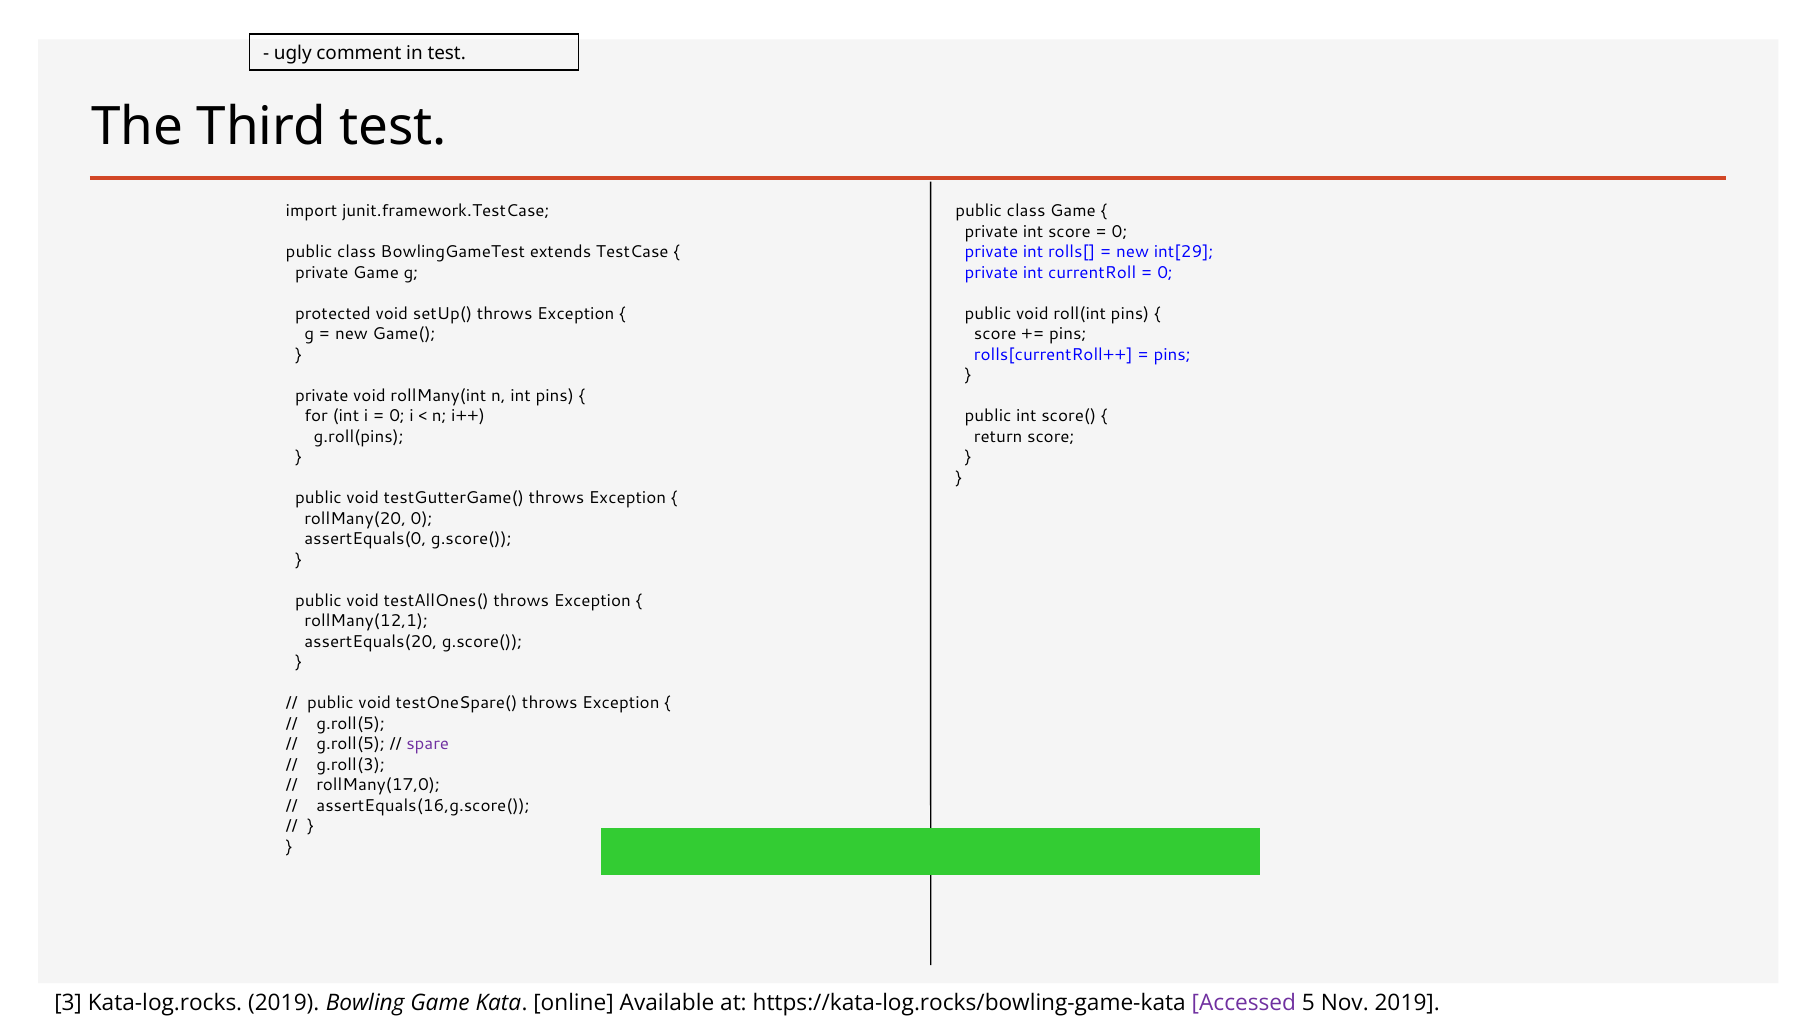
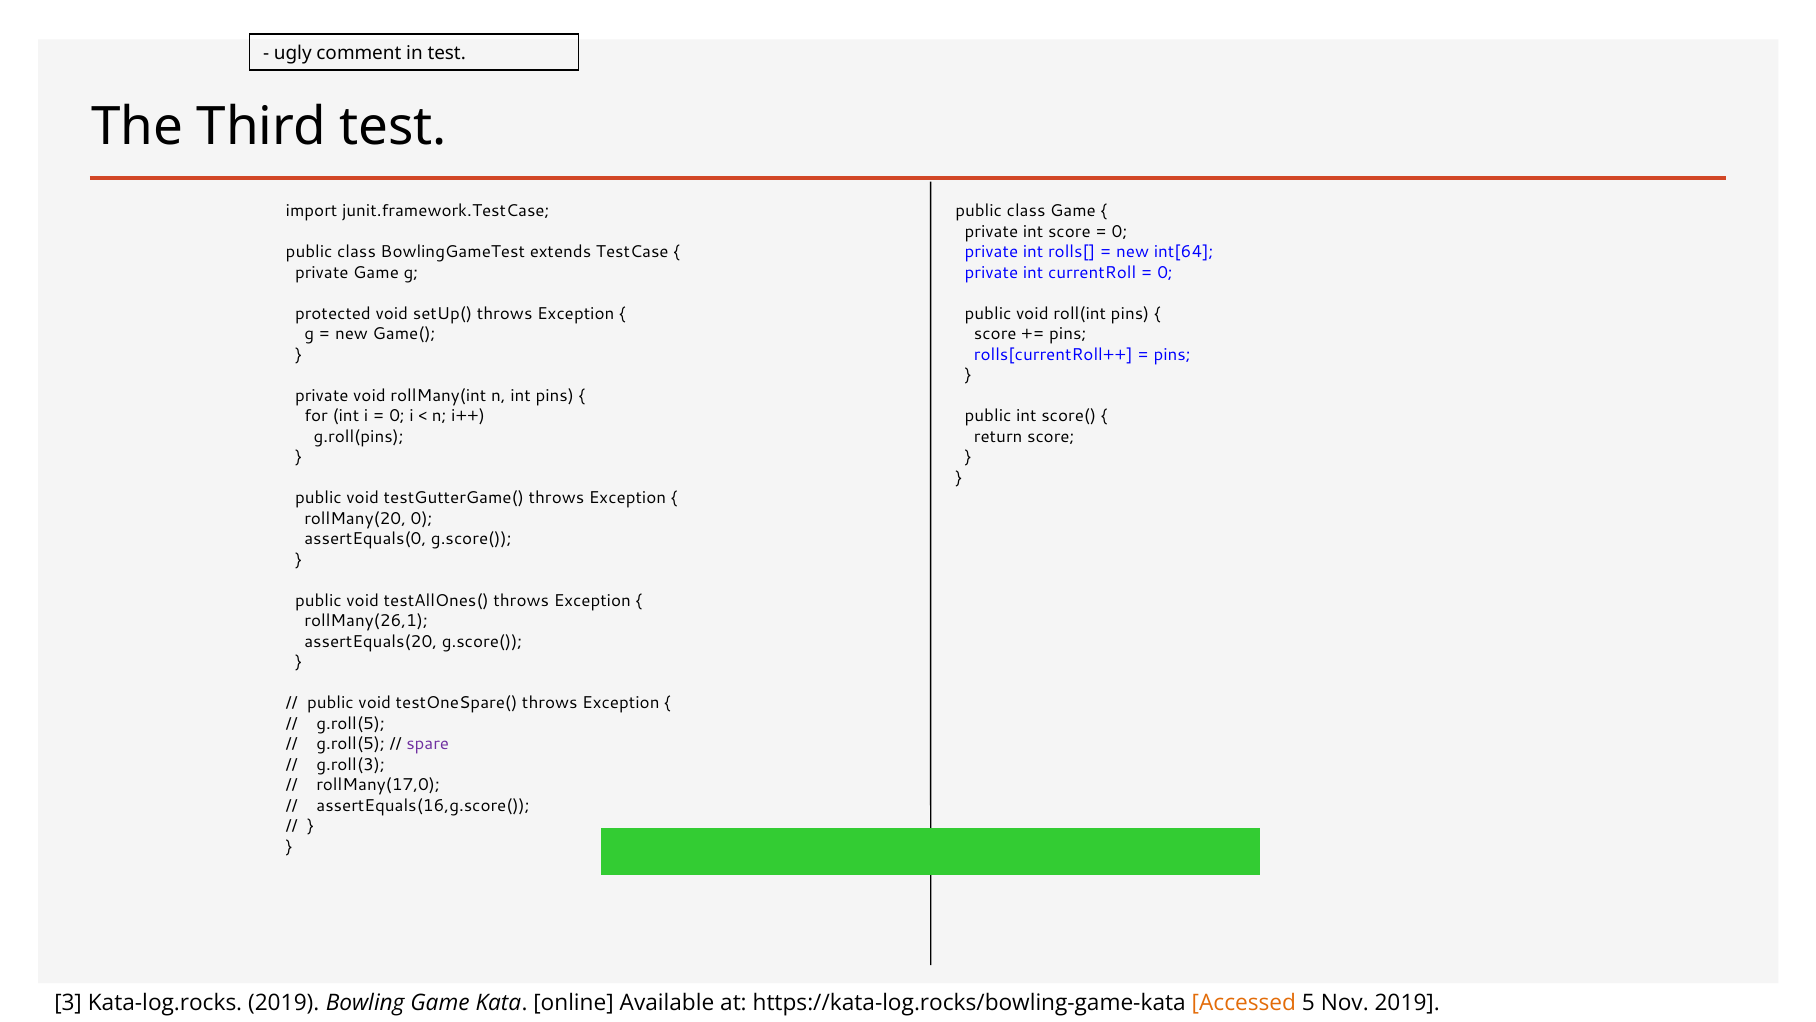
int[29: int[29 -> int[64 (1184, 252)
rollMany(12,1: rollMany(12,1 -> rollMany(26,1 (366, 621)
Accessed colour: purple -> orange (1244, 1002)
